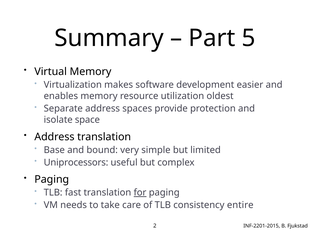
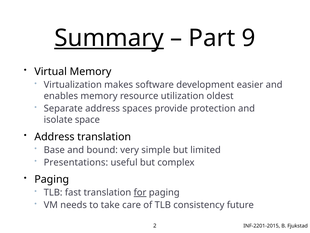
Summary underline: none -> present (109, 38)
5: 5 -> 9 (249, 38)
Uniprocessors: Uniprocessors -> Presentations (76, 162)
entire: entire -> future (240, 205)
